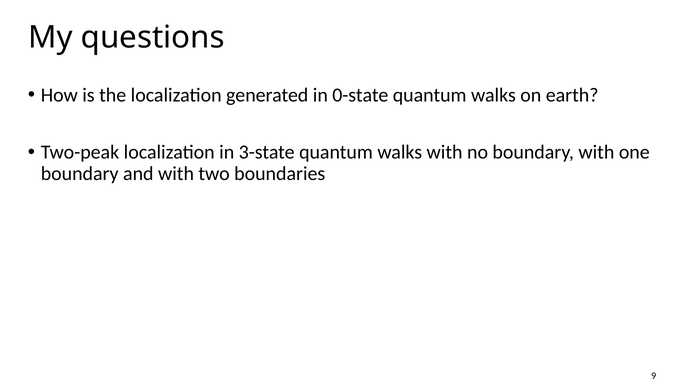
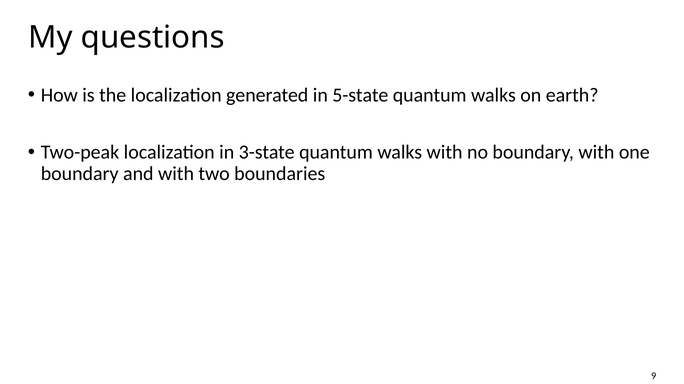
0-state: 0-state -> 5-state (360, 95)
